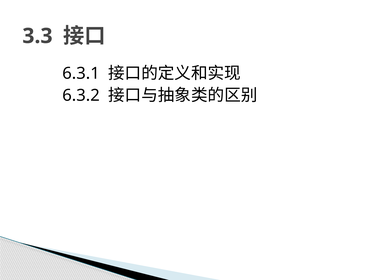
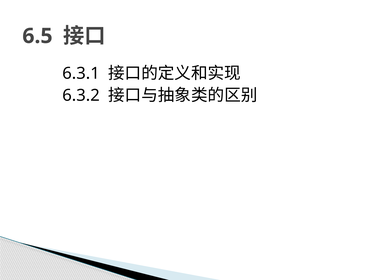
3.3: 3.3 -> 6.5 (37, 36)
